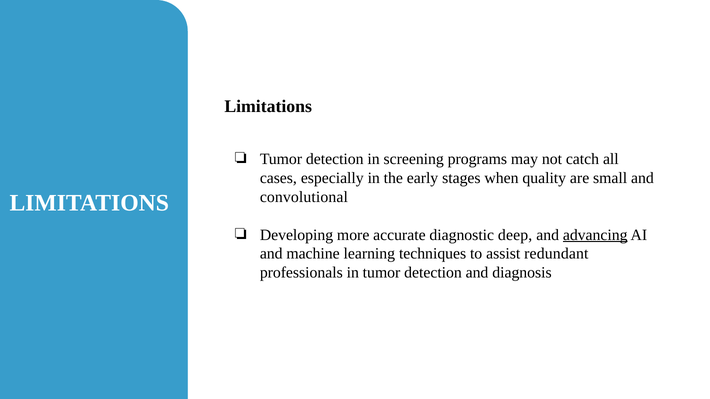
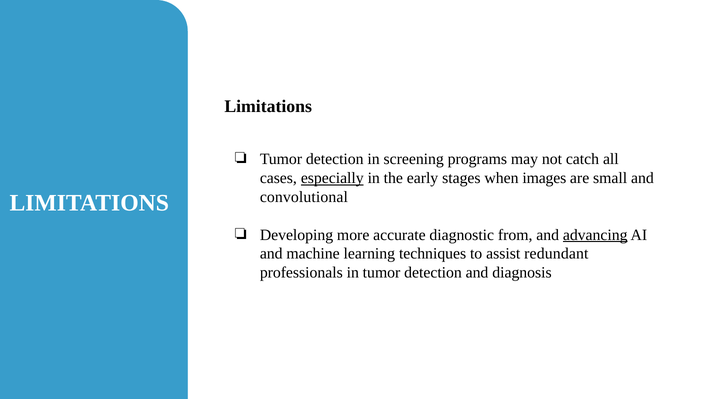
especially underline: none -> present (332, 178)
quality: quality -> images (544, 178)
deep: deep -> from (515, 235)
